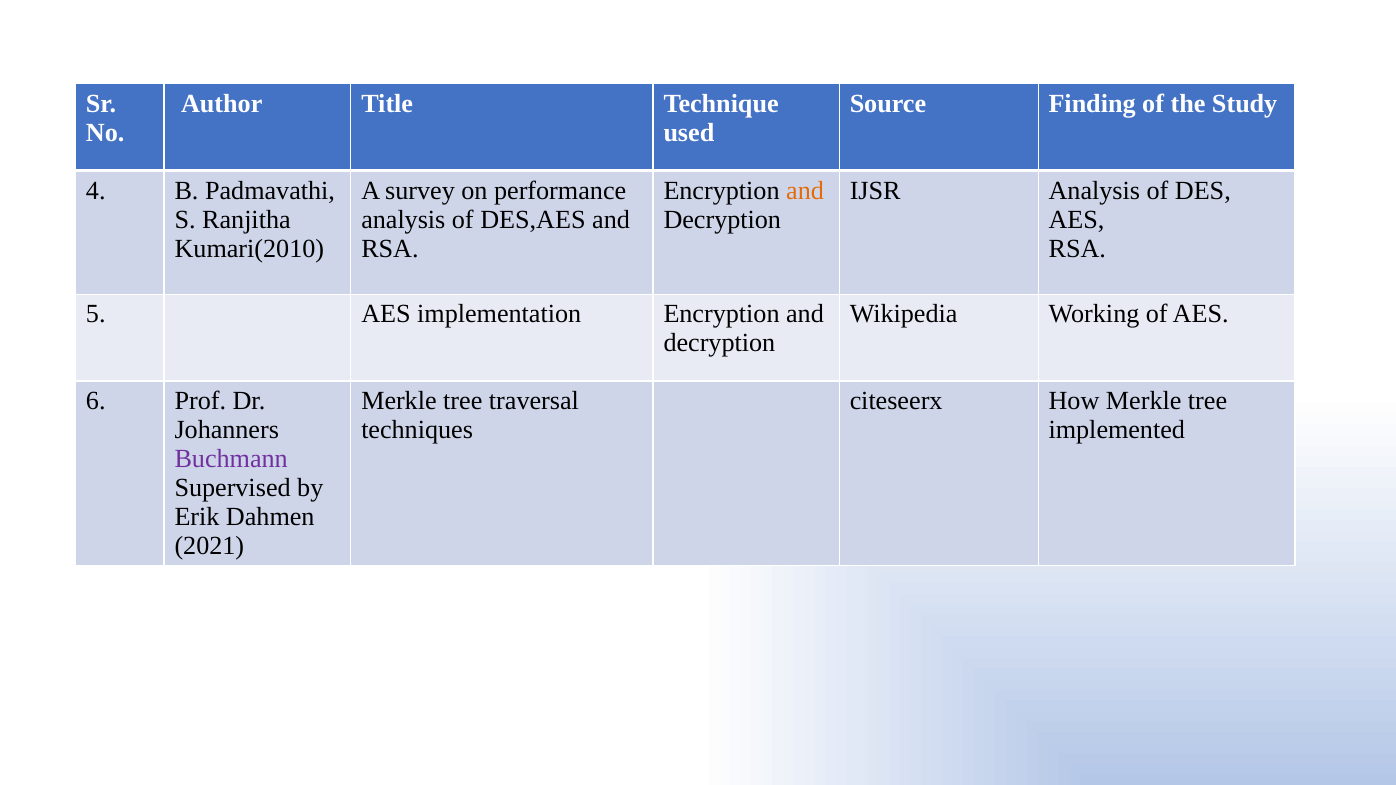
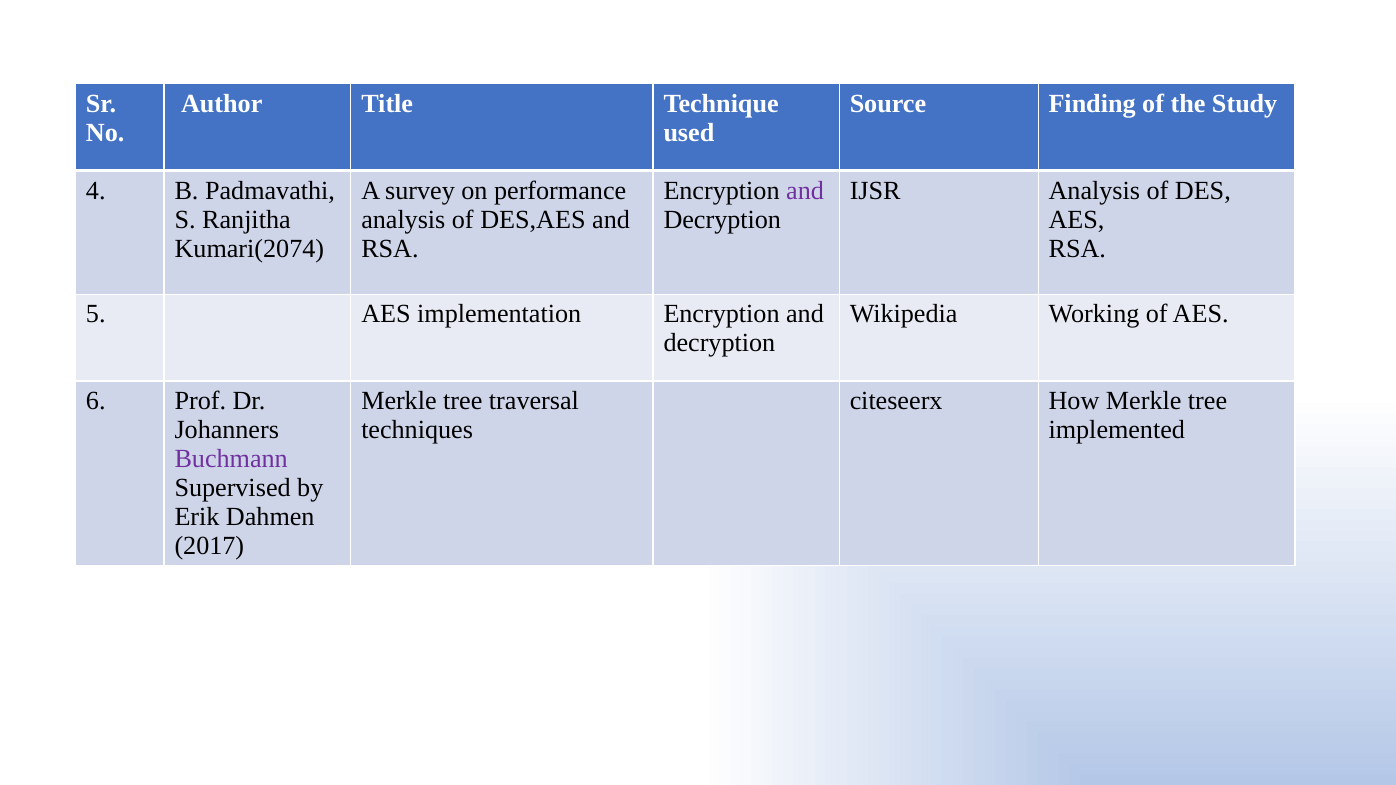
and colour: orange -> purple (805, 190)
Kumari(2010: Kumari(2010 -> Kumari(2074 (249, 248)
2021: 2021 -> 2017 (209, 546)
